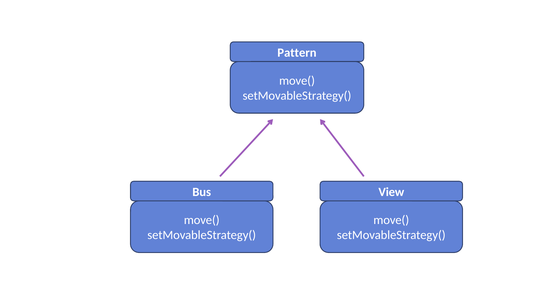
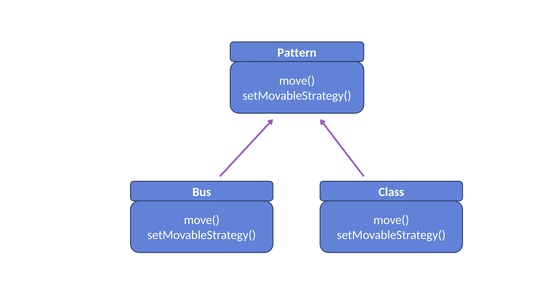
View: View -> Class (391, 192)
